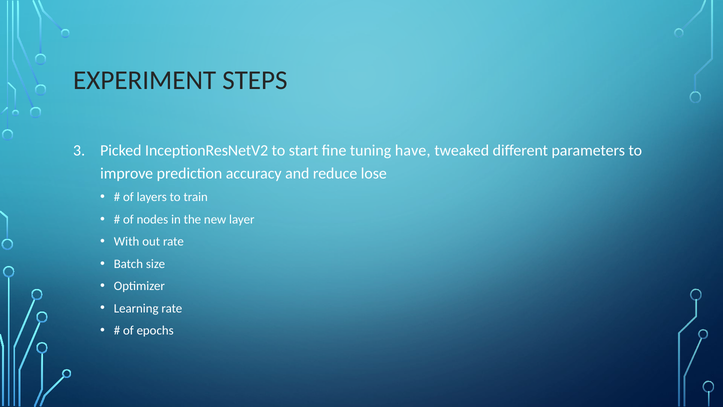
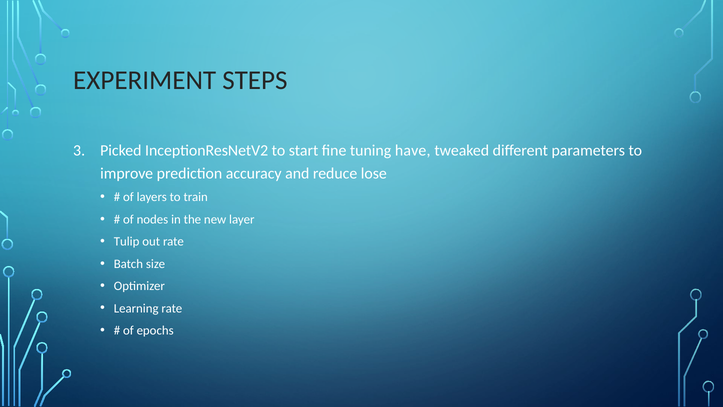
With: With -> Tulip (127, 241)
